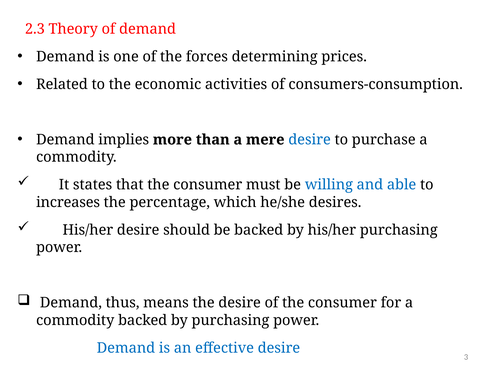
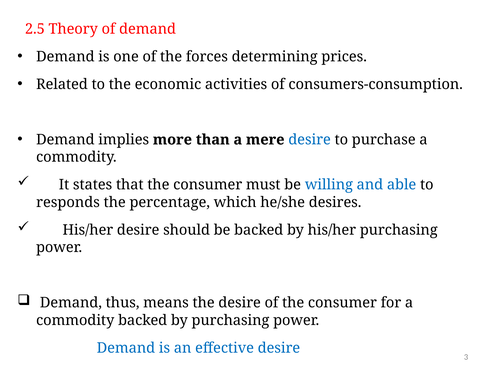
2.3: 2.3 -> 2.5 (35, 29)
increases: increases -> responds (68, 202)
